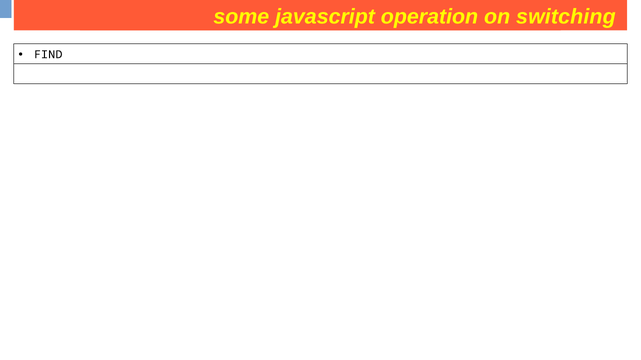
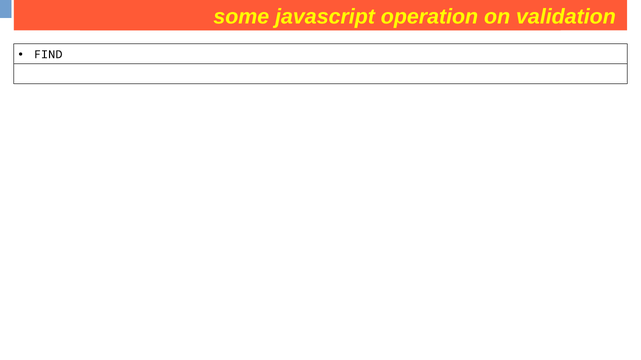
switching: switching -> validation (566, 17)
